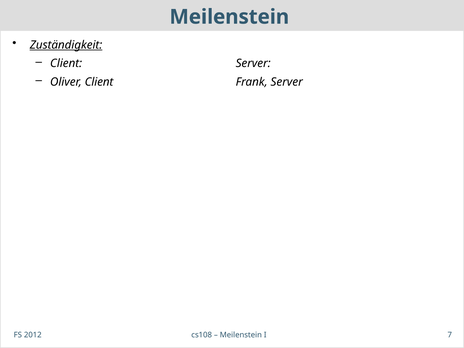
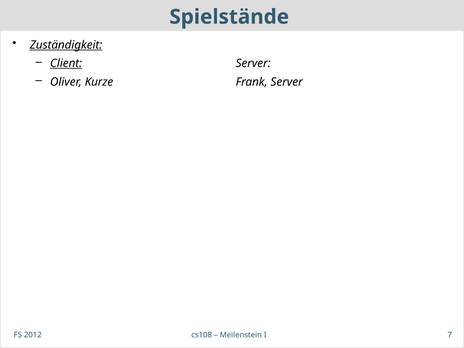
Meilenstein: Meilenstein -> Spielstände (229, 17)
Client underline: none -> present (66, 63)
Oliver Client: Client -> Kurze (99, 82)
